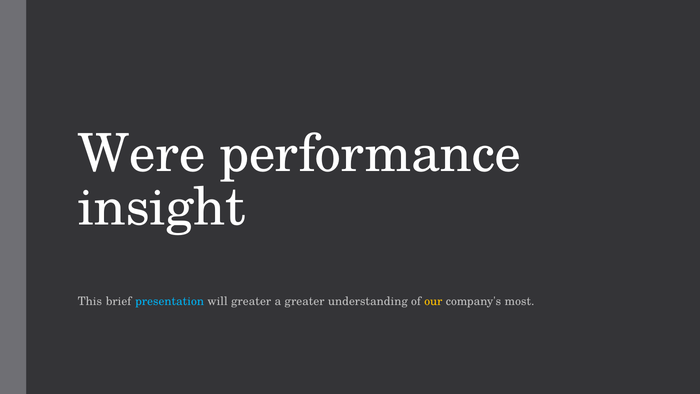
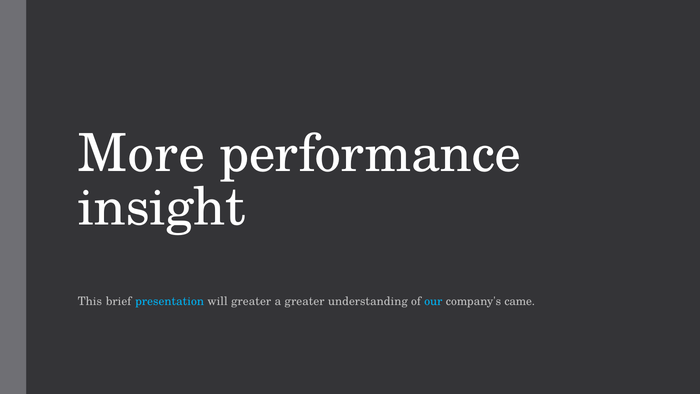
Were: Were -> More (141, 154)
our colour: yellow -> light blue (433, 301)
most: most -> came (520, 301)
